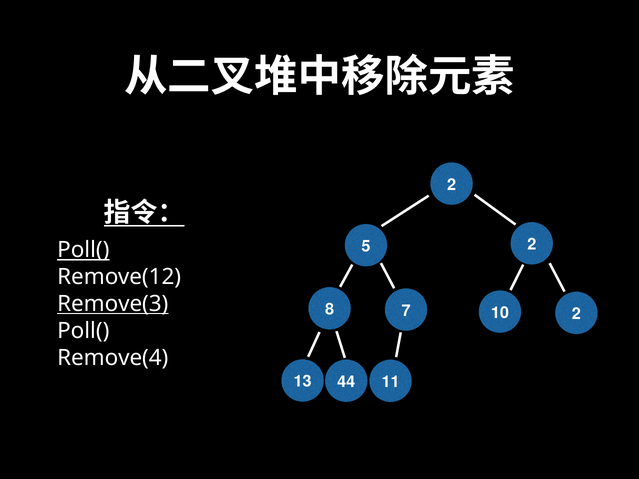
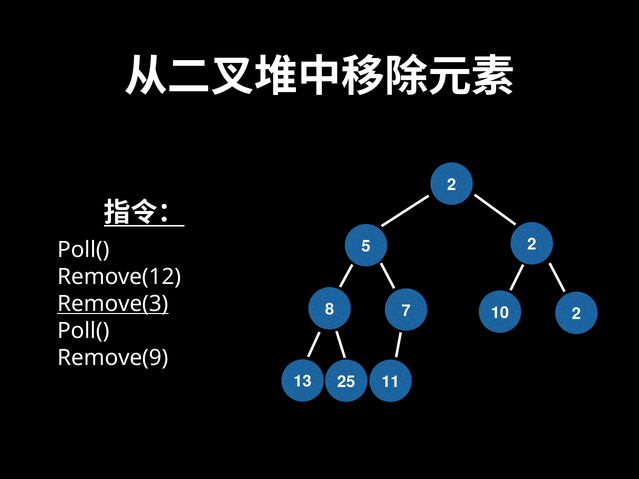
Poll( underline: present -> none (83, 250)
Remove(4: Remove(4 -> Remove(9 (113, 358)
44: 44 -> 25 (346, 382)
